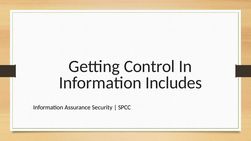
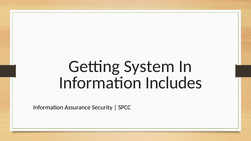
Control: Control -> System (149, 66)
